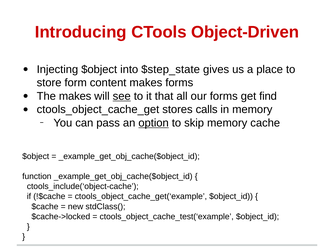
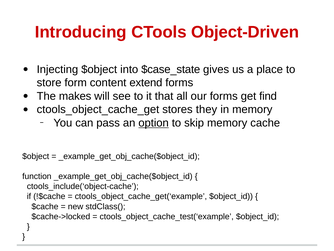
$step_state: $step_state -> $case_state (171, 69)
content makes: makes -> extend (146, 83)
see underline: present -> none (122, 96)
calls: calls -> they (207, 109)
